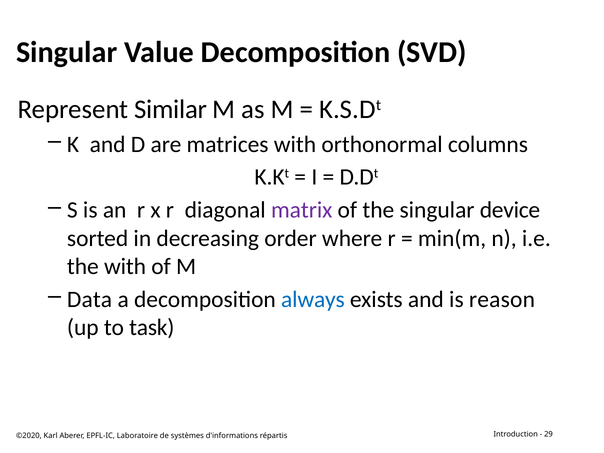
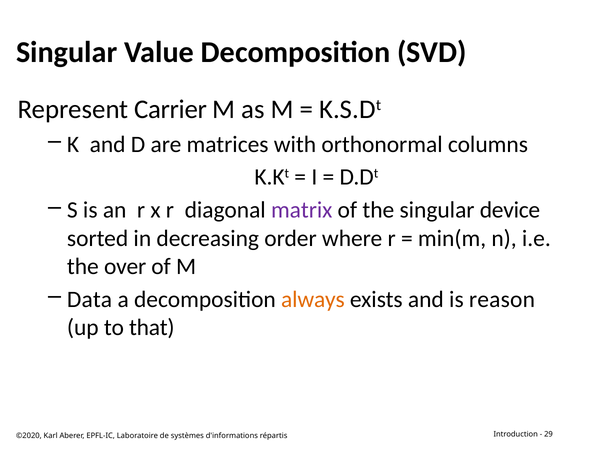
Similar: Similar -> Carrier (171, 110)
the with: with -> over (125, 267)
always colour: blue -> orange (313, 299)
task: task -> that (152, 328)
